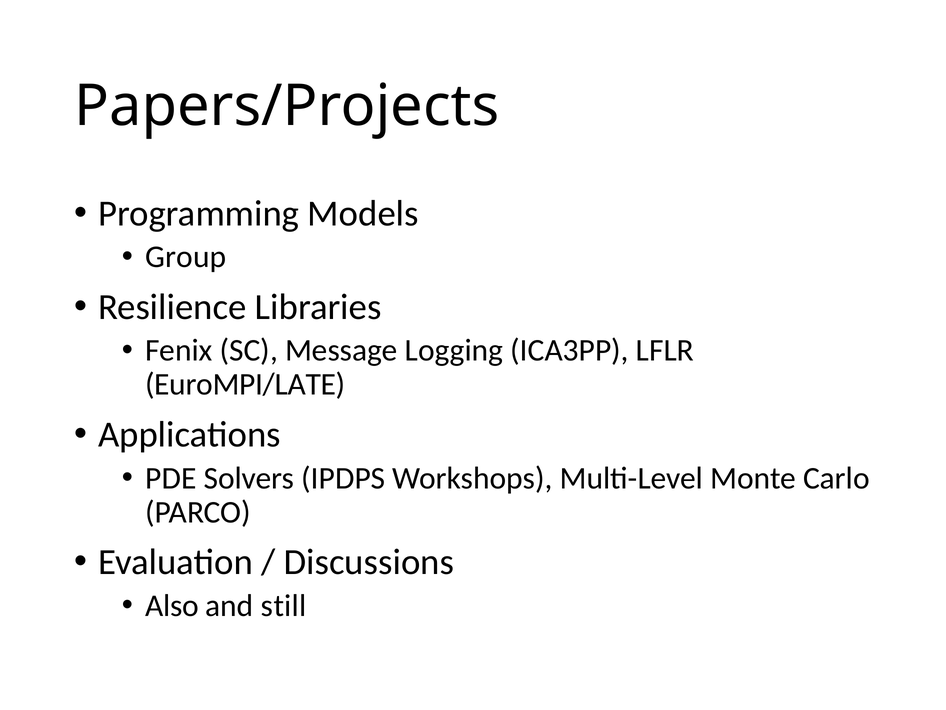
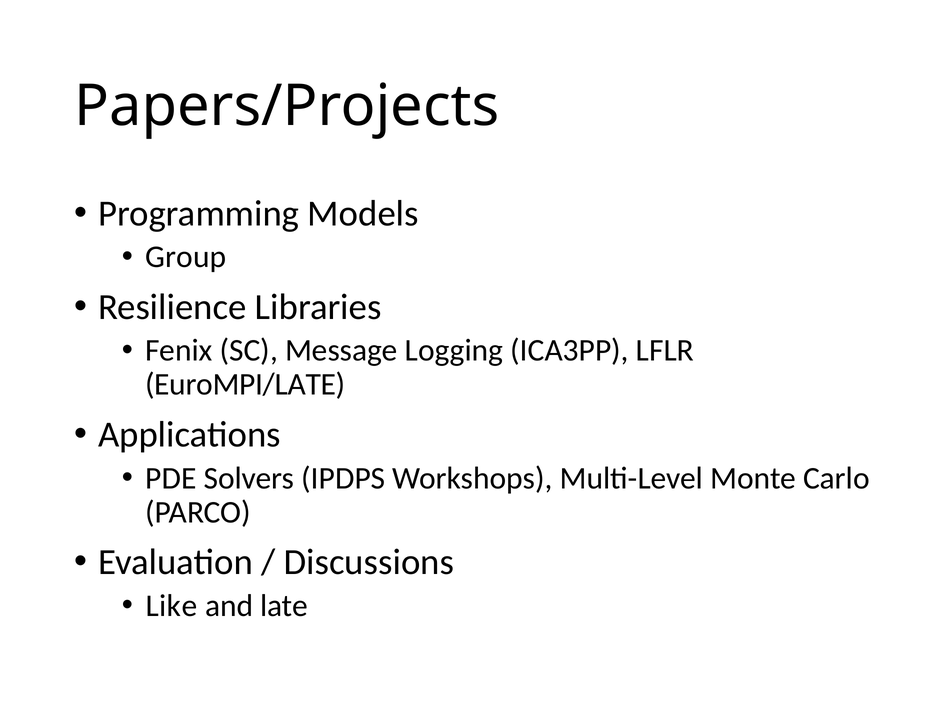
Also: Also -> Like (172, 605)
still: still -> late (284, 605)
